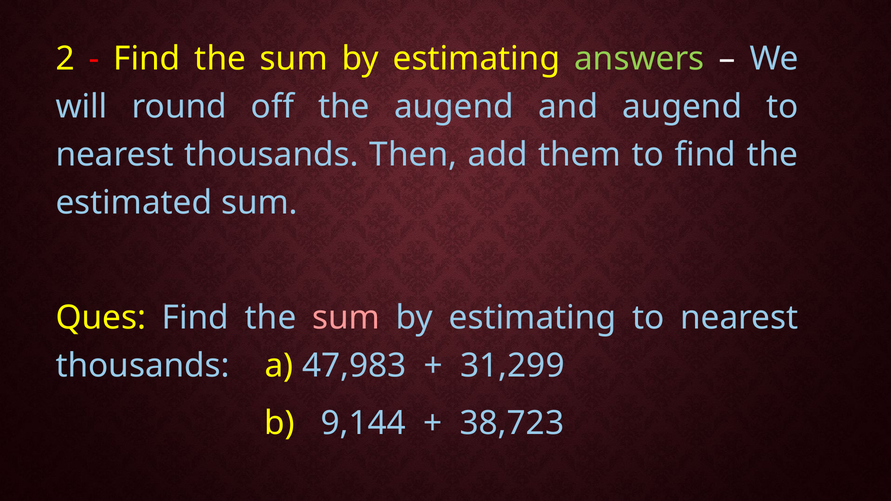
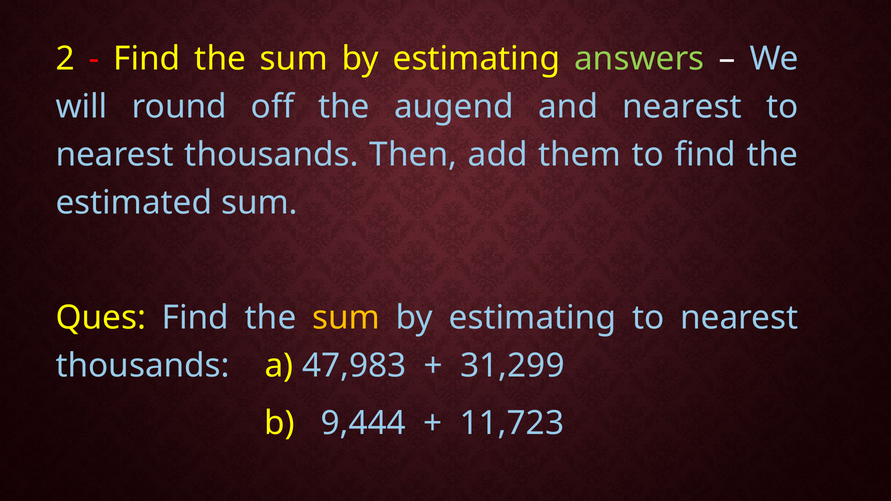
and augend: augend -> nearest (682, 107)
sum colour: pink -> yellow (346, 318)
9,144: 9,144 -> 9,444 (363, 423)
38,723: 38,723 -> 11,723 (512, 423)
